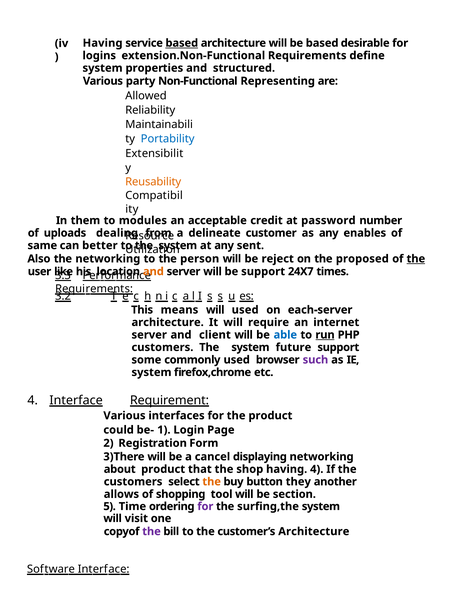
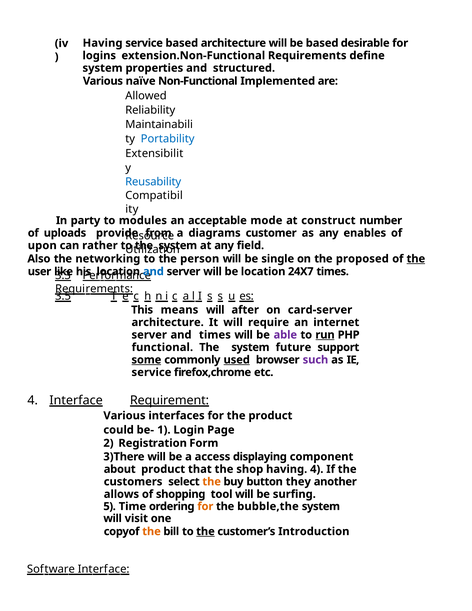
based underline: present -> none (182, 43)
party: party -> naïve (141, 81)
Representing: Representing -> Implemented (278, 81)
Reusability colour: orange -> blue (153, 182)
them: them -> party (85, 220)
credit: credit -> mode (266, 220)
password: password -> construct (328, 220)
dealing: dealing -> provide (117, 233)
delineate: delineate -> diagrams (215, 233)
same: same -> upon (42, 245)
better: better -> rather (100, 245)
sent: sent -> field (250, 245)
reject: reject -> single (278, 259)
and colour: orange -> blue (153, 271)
be support: support -> location (263, 271)
3.2: 3.2 -> 3.5 (63, 296)
will used: used -> after (245, 310)
each-server: each-server -> card-server (320, 310)
and client: client -> times (215, 335)
able colour: blue -> purple (285, 335)
customers: customers -> functional (162, 347)
some underline: none -> present (146, 360)
used underline: none -> present (237, 360)
system: system -> service (151, 372)
cancel: cancel -> access (212, 457)
displaying networking: networking -> component (322, 457)
section: section -> surfing (294, 494)
for colour: purple -> orange (205, 506)
surfing,the: surfing,the -> bubble,the (268, 506)
the colour: purple -> orange (151, 531)
the underline: none -> present (205, 531)
customer’s Architecture: Architecture -> Introduction (314, 531)
